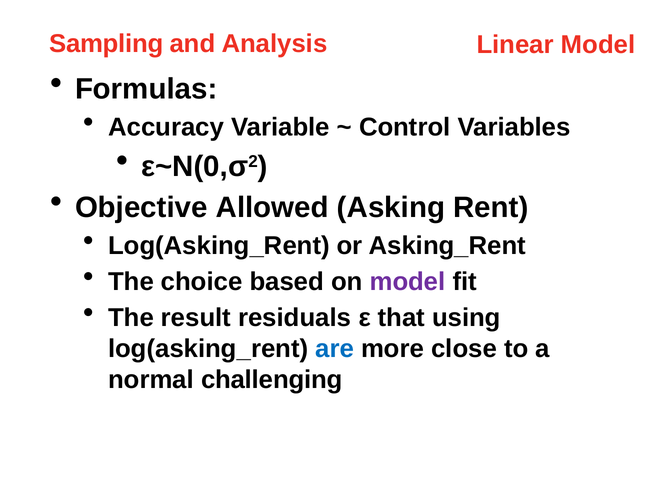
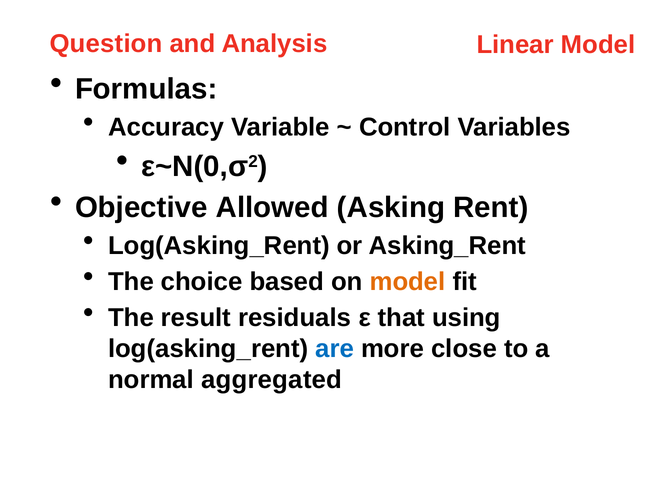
Sampling: Sampling -> Question (106, 44)
model colour: purple -> orange (408, 282)
challenging: challenging -> aggregated (272, 380)
